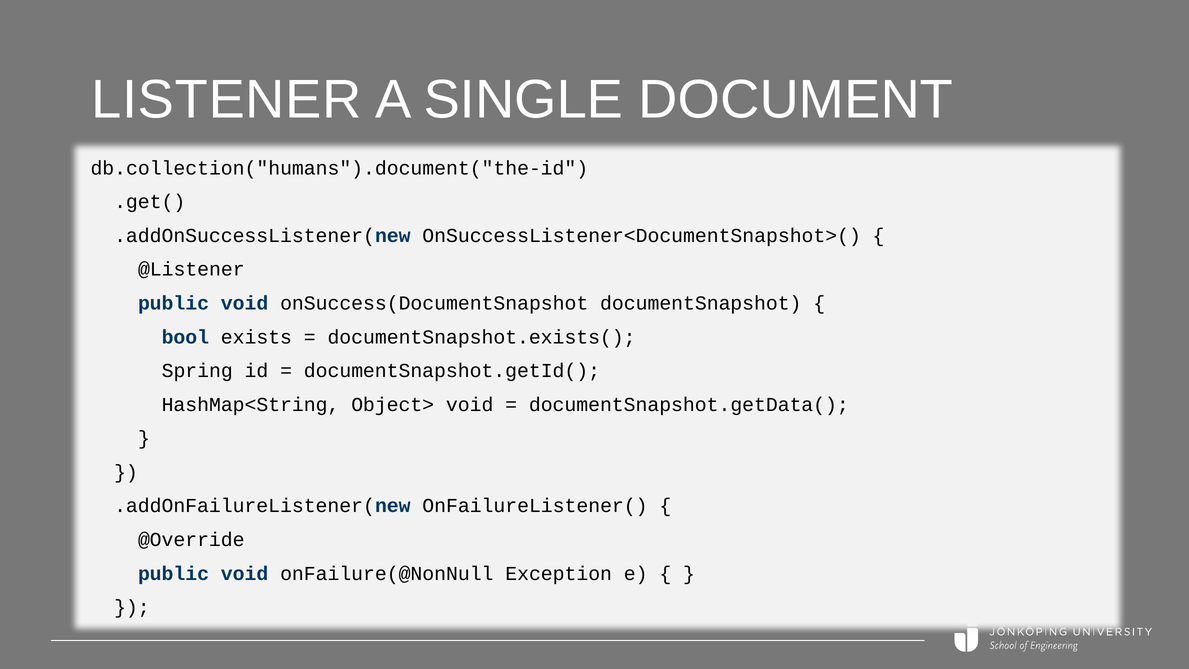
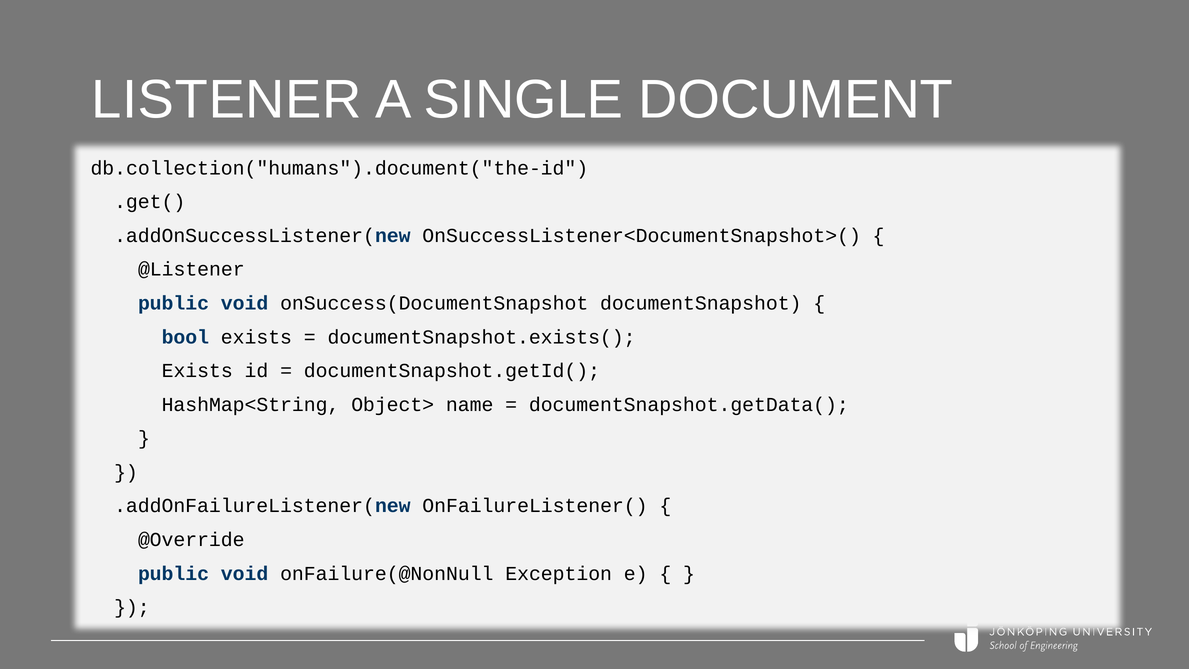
Spring: Spring -> Exists (197, 371)
Object> void: void -> name (470, 404)
